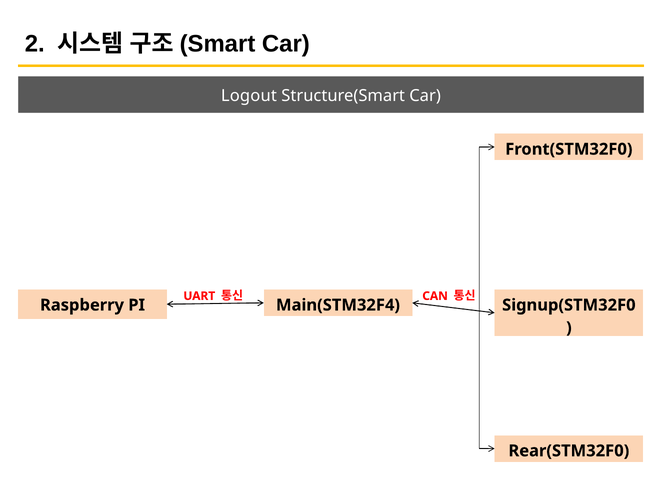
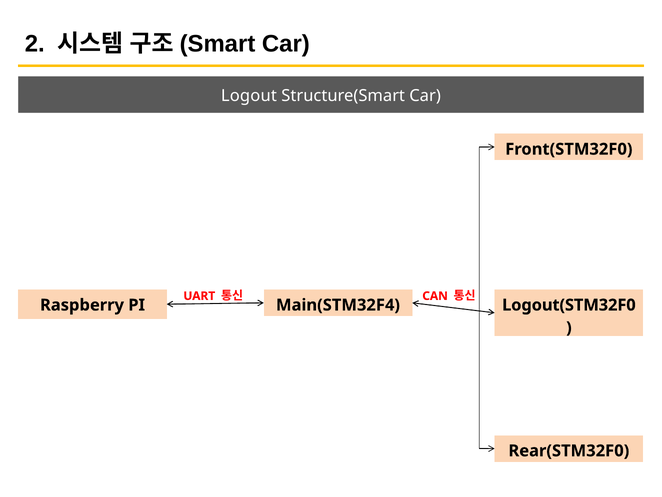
Signup(STM32F0: Signup(STM32F0 -> Logout(STM32F0 (569, 305)
